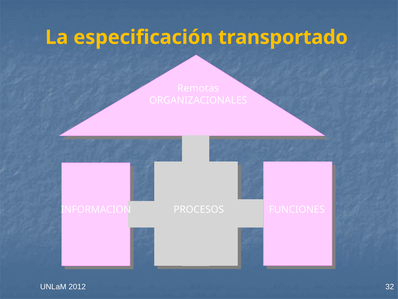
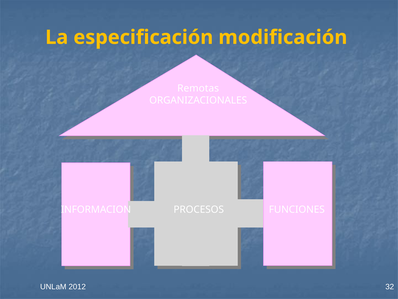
transportado: transportado -> modificación (283, 37)
